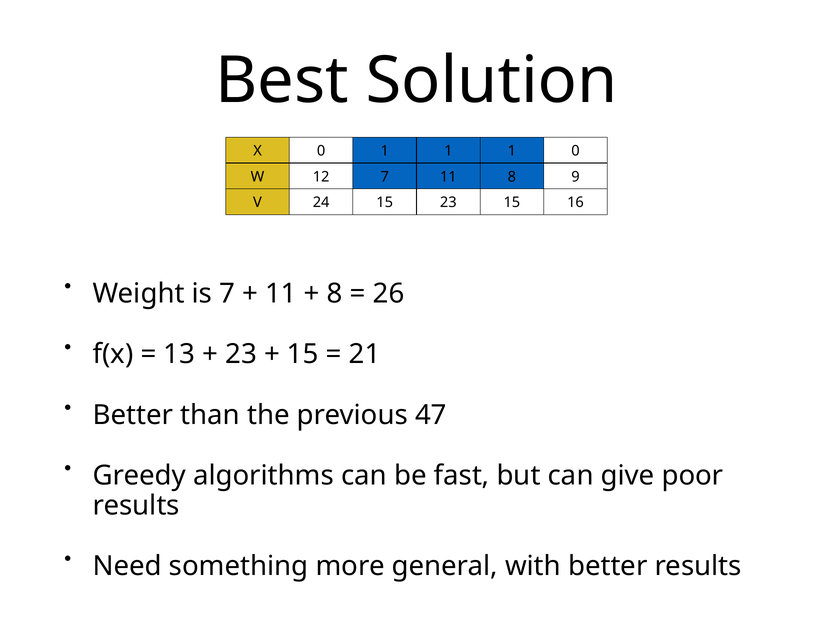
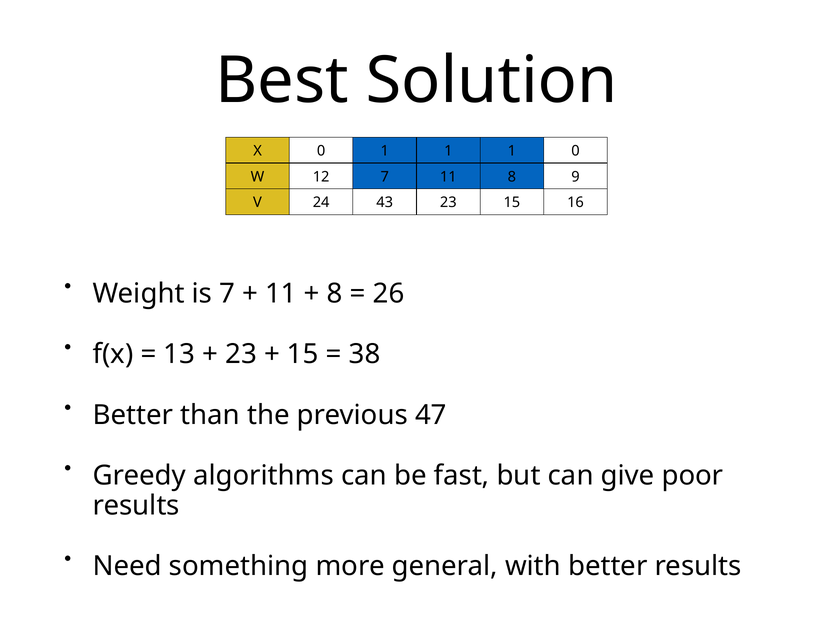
24 15: 15 -> 43 (385, 202)
21: 21 -> 38 (365, 354)
